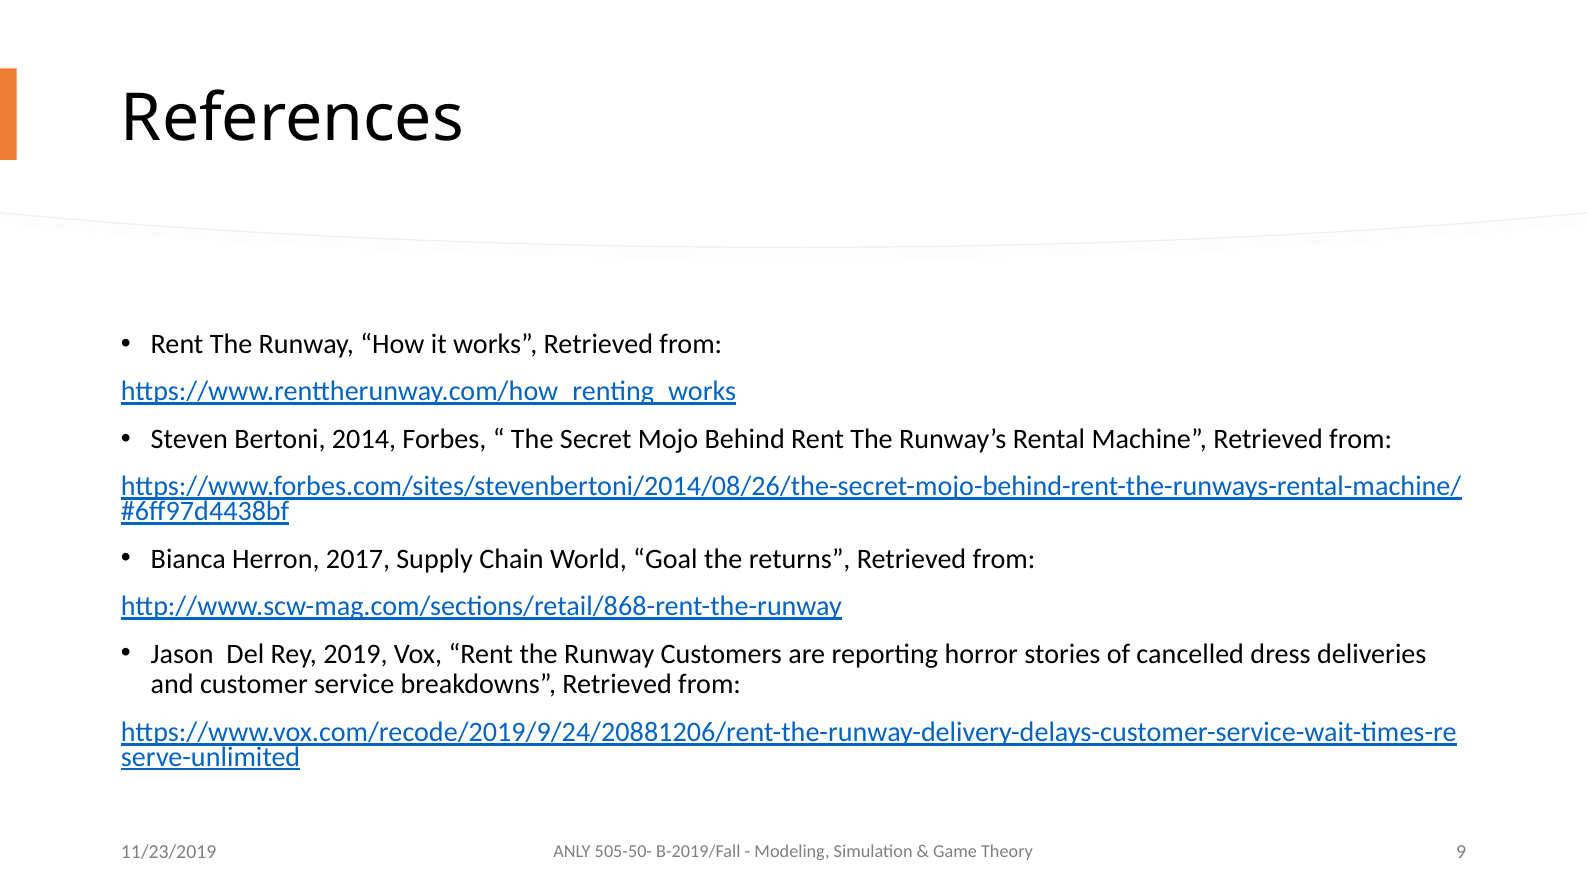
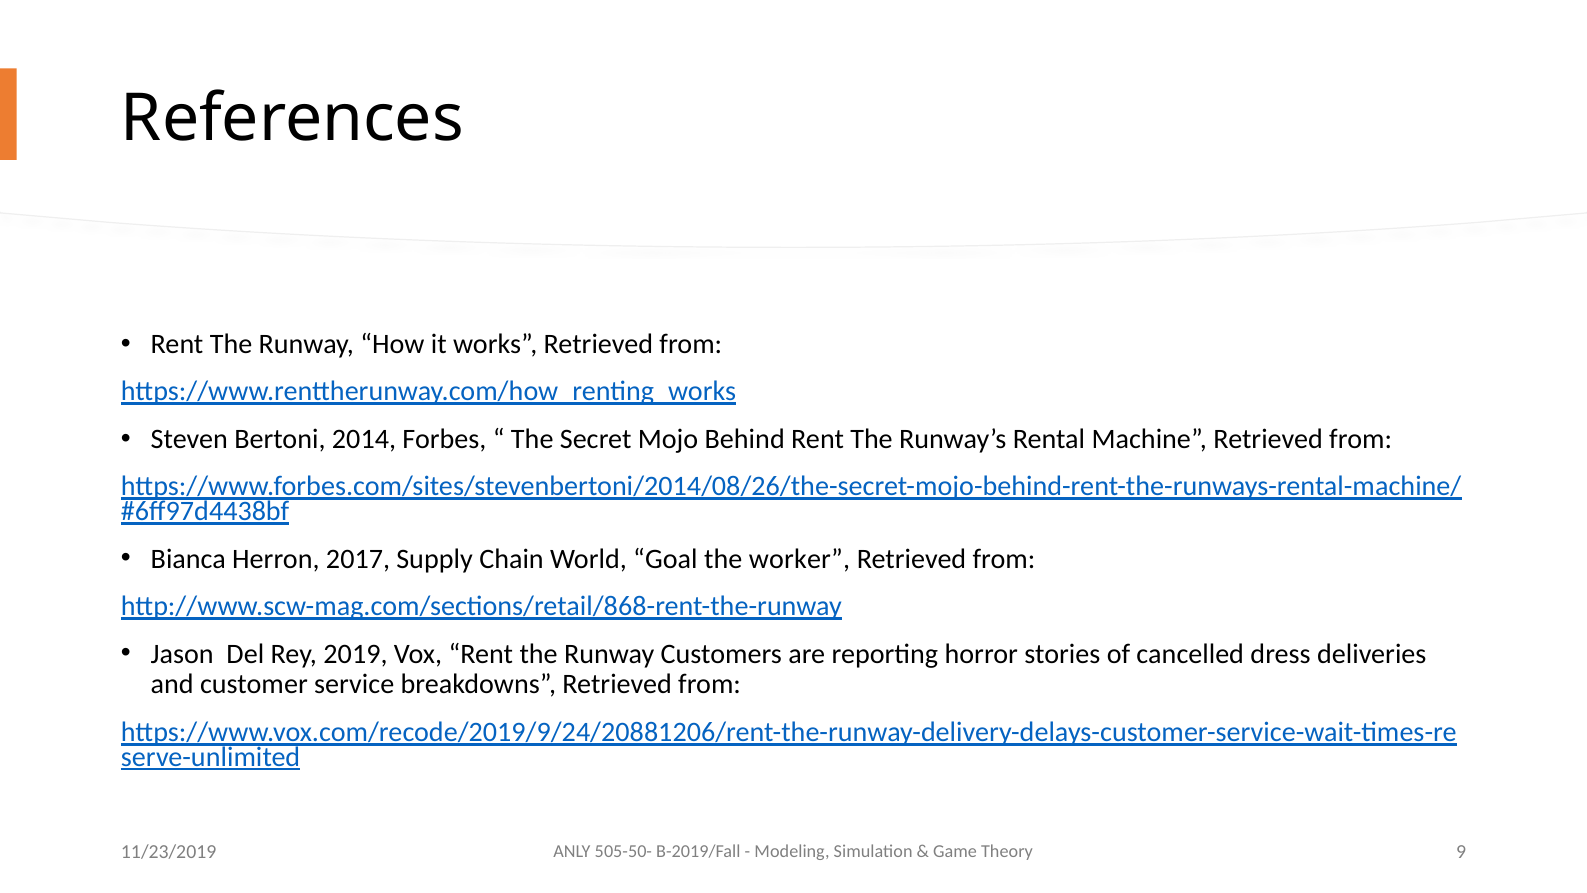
returns: returns -> worker (799, 559)
